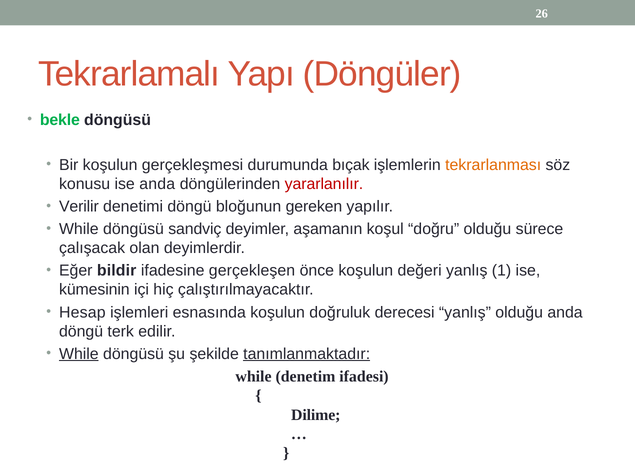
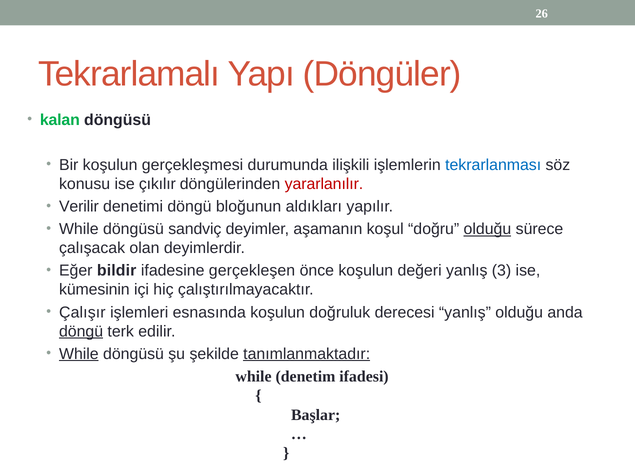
bekle: bekle -> kalan (60, 120)
bıçak: bıçak -> ilişkili (351, 165)
tekrarlanması colour: orange -> blue (493, 165)
ise anda: anda -> çıkılır (157, 184)
gereken: gereken -> aldıkları (314, 207)
olduğu underline: none -> present (487, 229)
1: 1 -> 3 (502, 271)
Hesap: Hesap -> Çalışır (82, 312)
döngü underline: none -> present (81, 332)
Dilime: Dilime -> Başlar (316, 415)
